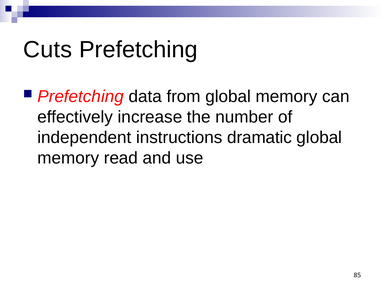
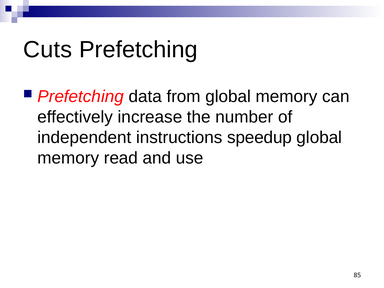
dramatic: dramatic -> speedup (260, 138)
